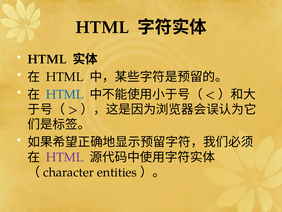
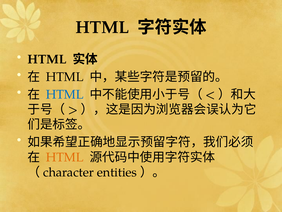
HTML colour: purple -> orange (65, 157)
